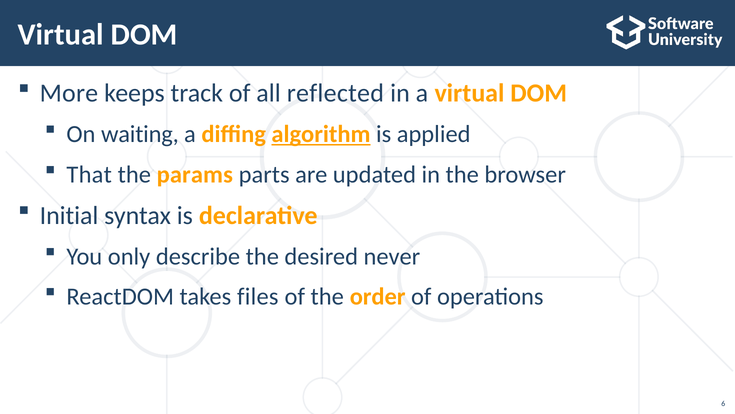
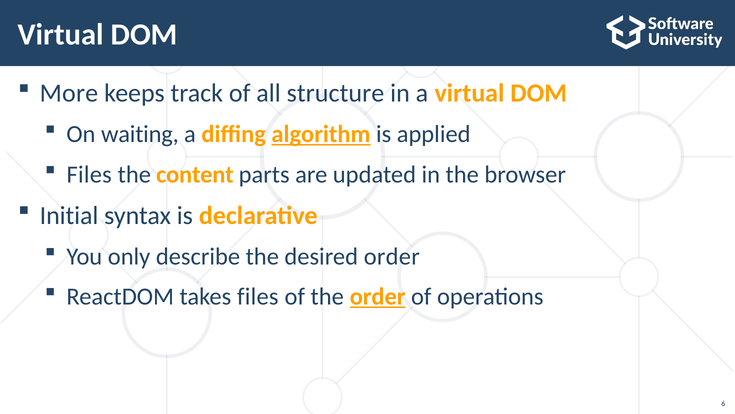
reflected: reflected -> structure (335, 93)
That: That -> Files (89, 174)
params: params -> content (195, 174)
desired never: never -> order (392, 256)
order underline: none -> present (378, 296)
